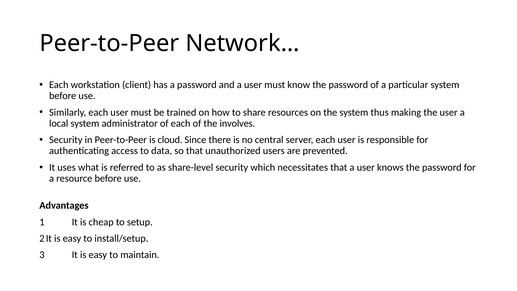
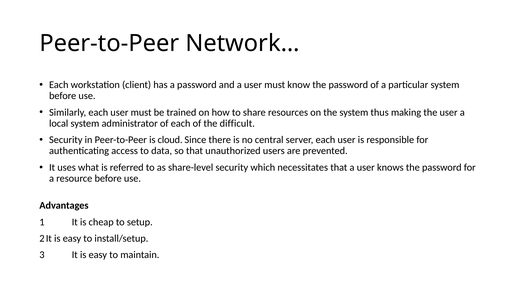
involves: involves -> difficult (237, 123)
